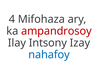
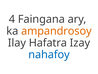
Mifohaza: Mifohaza -> Faingana (41, 19)
ampandrosoy colour: red -> orange (56, 31)
Intsony: Intsony -> Hafatra (48, 43)
